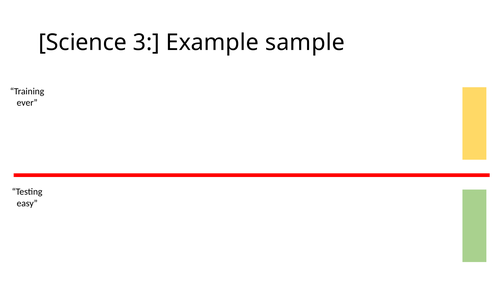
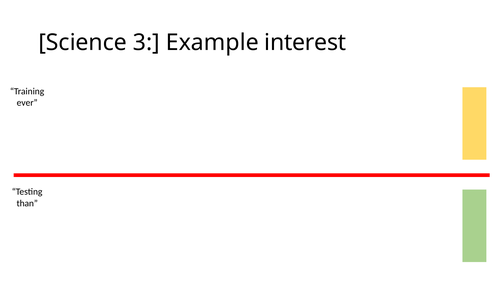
sample: sample -> interest (305, 42)
easy: easy -> than (27, 203)
